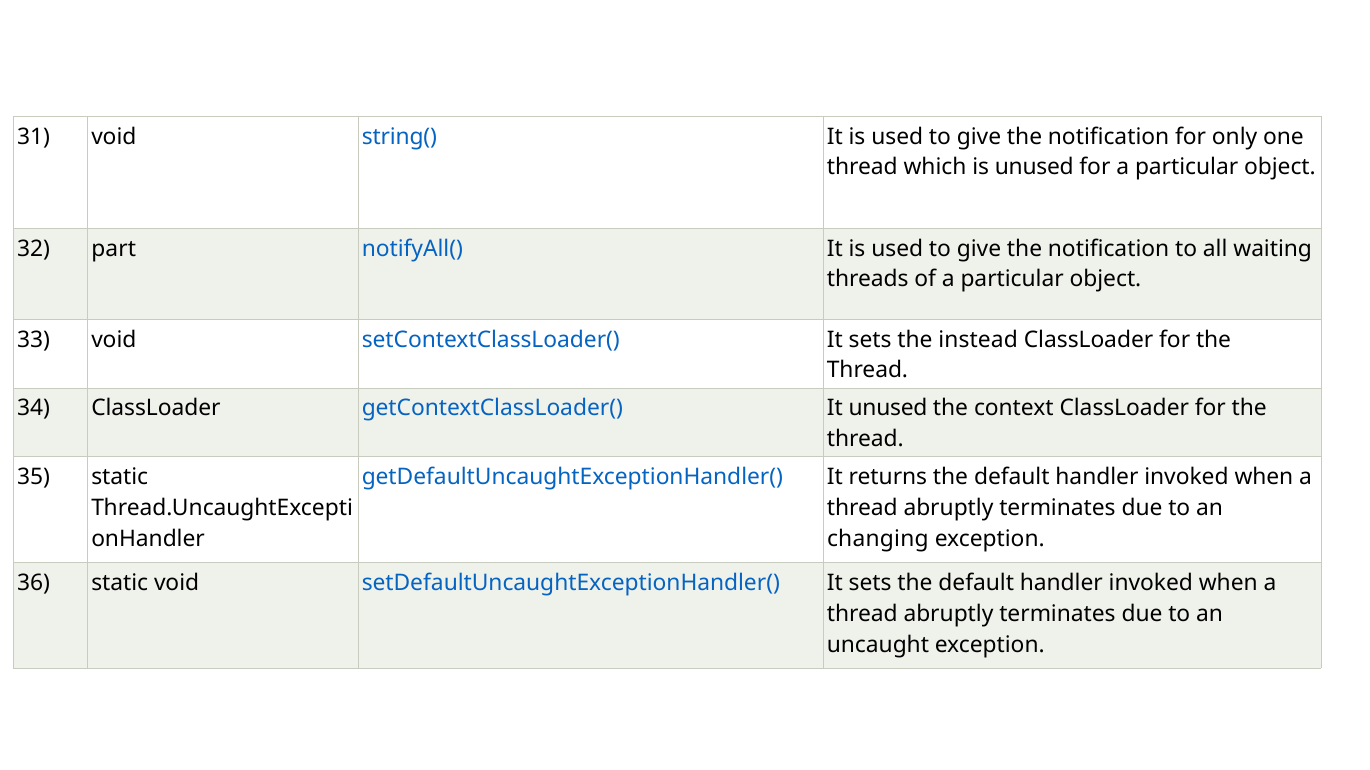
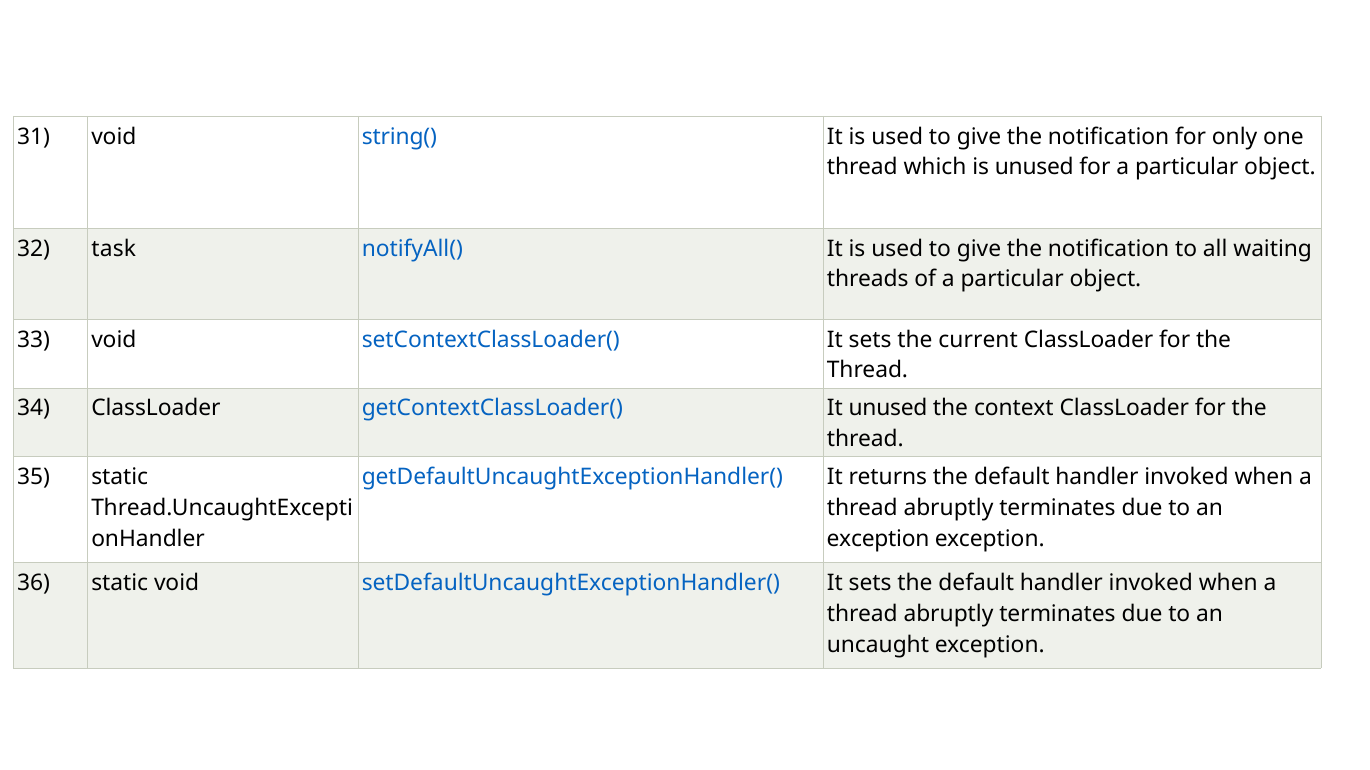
part: part -> task (114, 249)
instead: instead -> current (978, 340)
changing: changing -> exception (878, 540)
